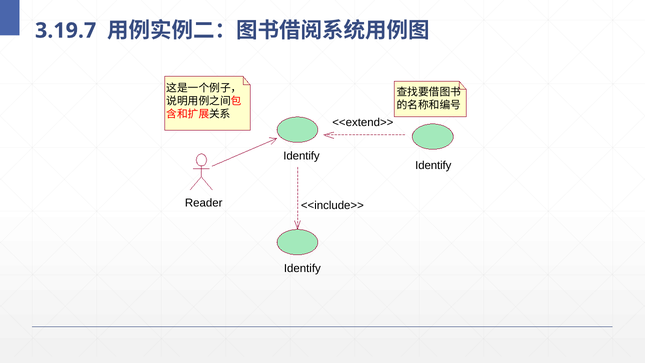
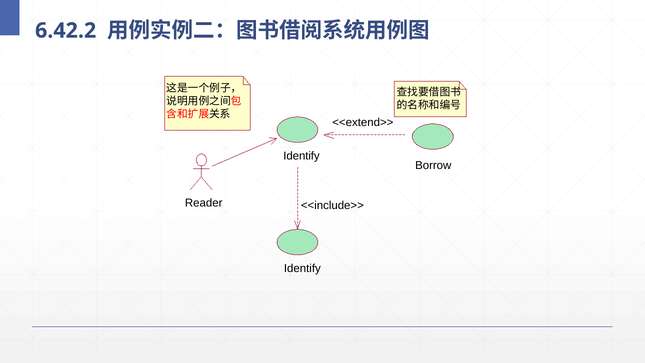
3.19.7: 3.19.7 -> 6.42.2 (66, 31)
Identify: Identify -> Borrow (433, 165)
